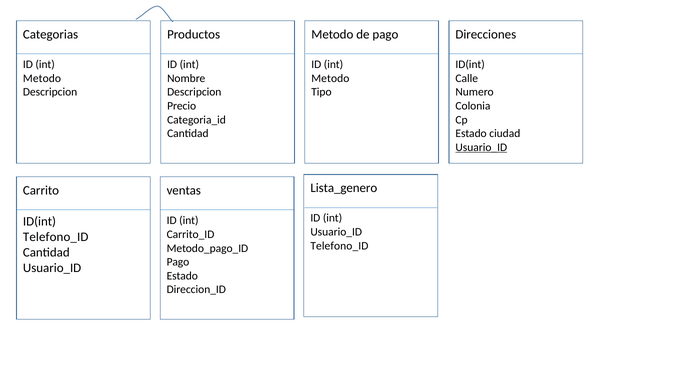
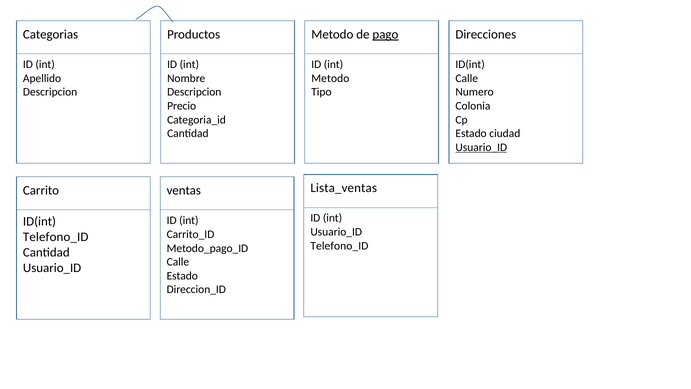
pago underline: none -> present (385, 34)
Metodo: Metodo -> Apellido (42, 78)
Lista_genero: Lista_genero -> Lista_ventas (344, 188)
Pago: Pago -> Calle (178, 262)
